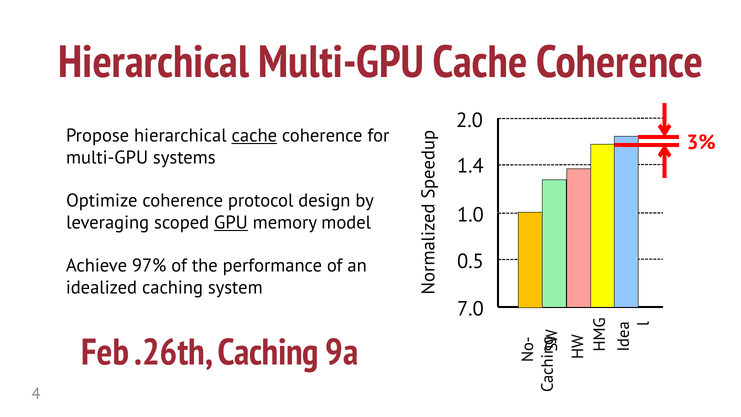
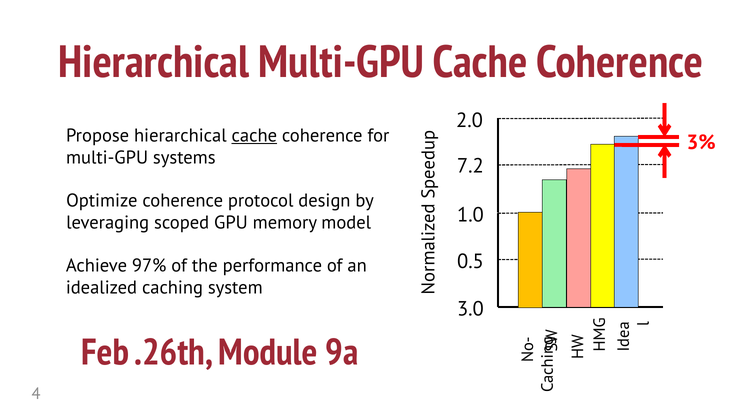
1.4: 1.4 -> 7.2 (470, 166)
GPU underline: present -> none (231, 223)
7.0: 7.0 -> 3.0 (470, 309)
.26th Caching: Caching -> Module (268, 352)
